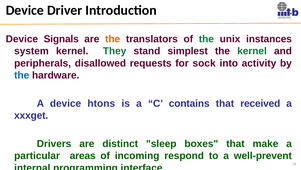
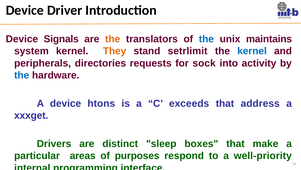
the colour: green -> blue (206, 39)
instances: instances -> maintains (269, 39)
They colour: green -> orange (115, 51)
simplest: simplest -> setrlimit (188, 51)
kernel colour: green -> blue (252, 51)
disallowed: disallowed -> directories (100, 63)
contains: contains -> exceeds (189, 103)
received: received -> address (260, 103)
incoming: incoming -> purposes (137, 155)
well-prevent: well-prevent -> well-priority (263, 155)
